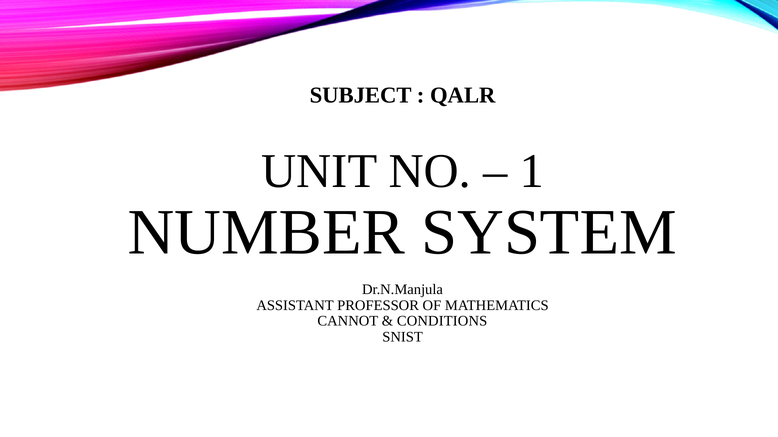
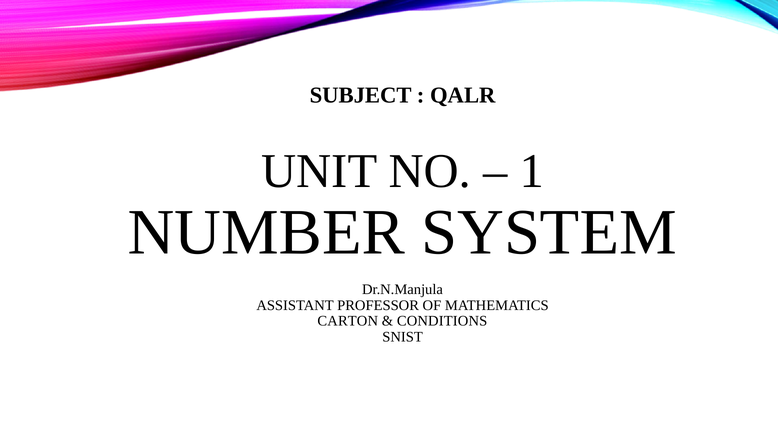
CANNOT: CANNOT -> CARTON (348, 322)
